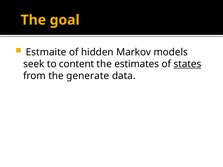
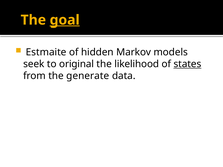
goal underline: none -> present (65, 20)
content: content -> original (77, 64)
estimates: estimates -> likelihood (137, 64)
